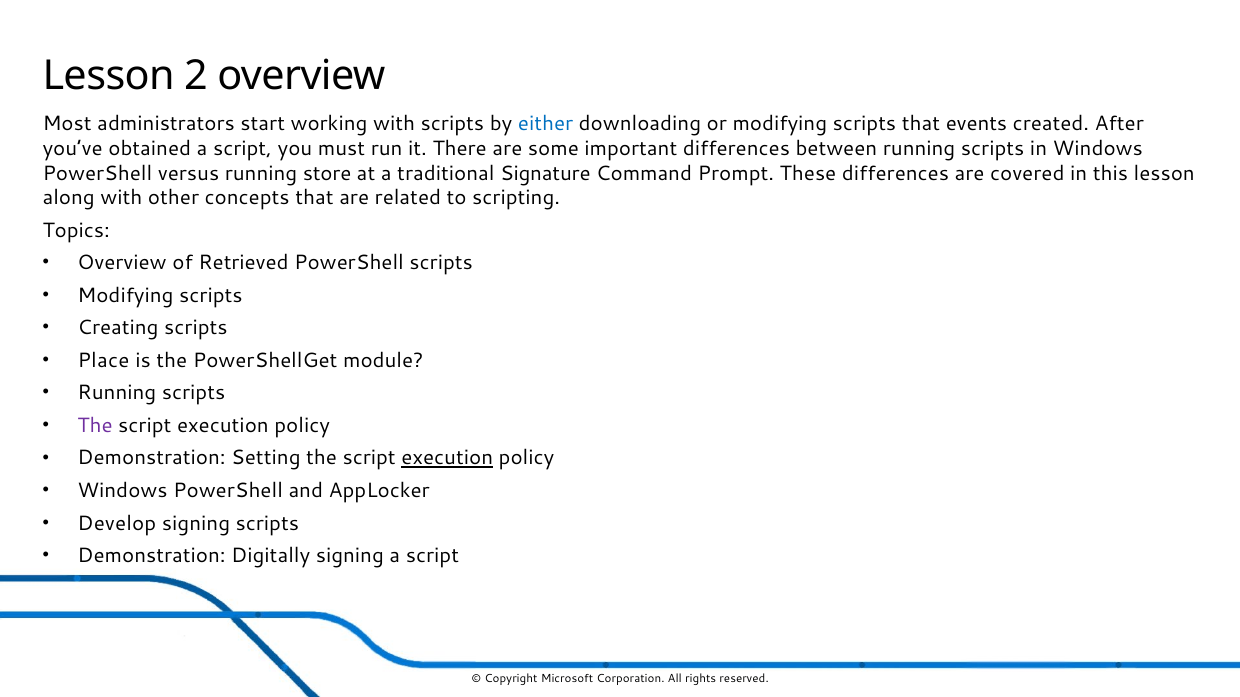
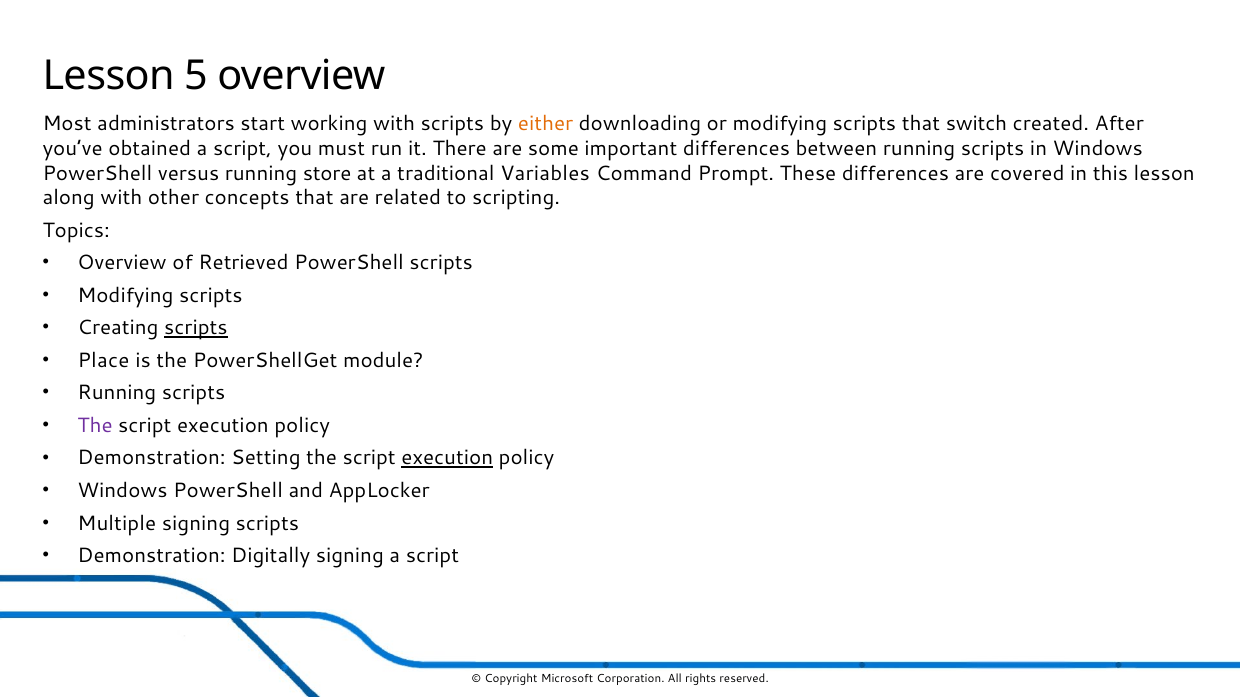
2: 2 -> 5 (196, 76)
either colour: blue -> orange (546, 124)
events: events -> switch (976, 124)
Signature: Signature -> Variables (545, 173)
scripts underline: none -> present (196, 328)
Develop: Develop -> Multiple (117, 524)
